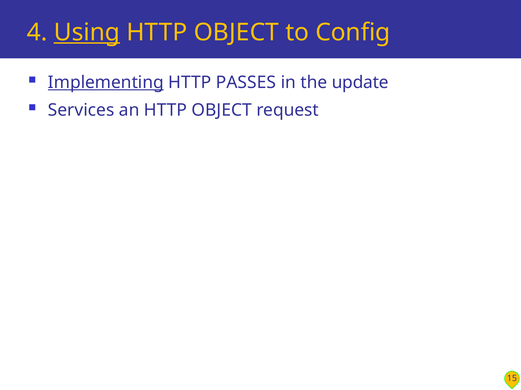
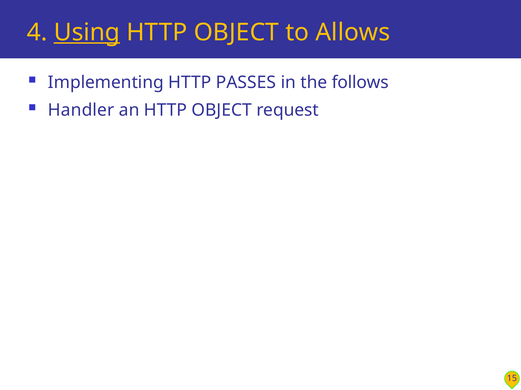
Config: Config -> Allows (353, 32)
Implementing underline: present -> none (106, 82)
update: update -> follows (360, 82)
Services: Services -> Handler (81, 110)
